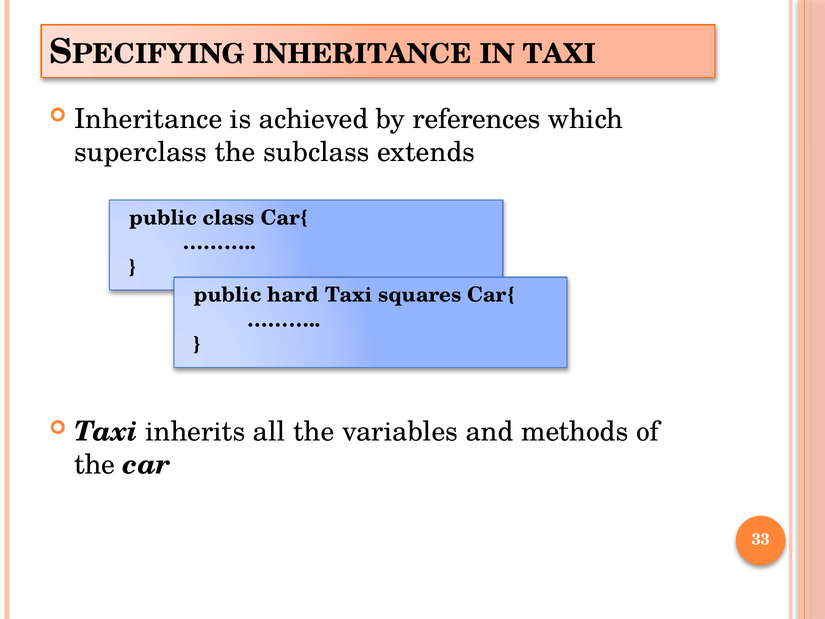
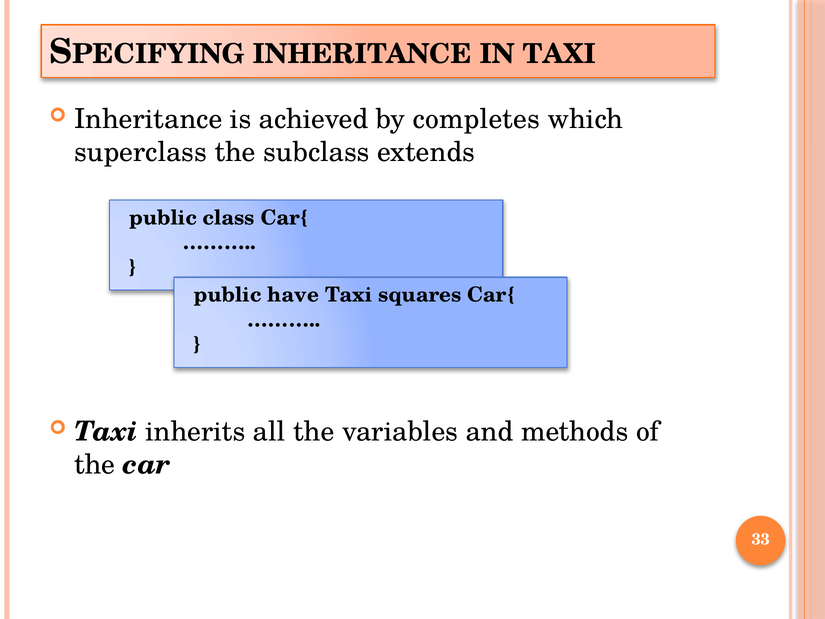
references: references -> completes (476, 119)
hard: hard -> have (293, 295)
